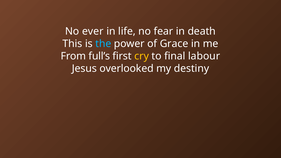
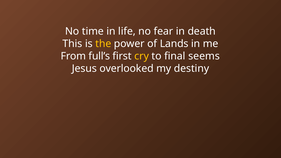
ever: ever -> time (93, 31)
the colour: light blue -> yellow (103, 44)
Grace: Grace -> Lands (174, 44)
labour: labour -> seems (204, 56)
